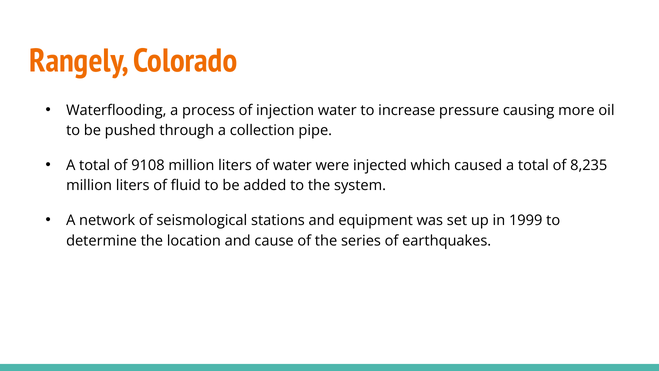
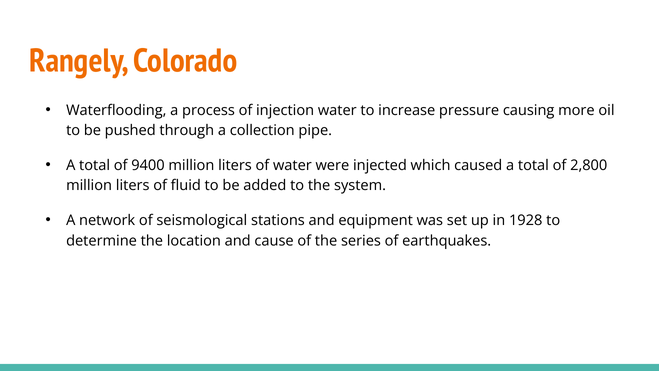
9108: 9108 -> 9400 (148, 165)
8,235: 8,235 -> 2,800 (589, 165)
1999: 1999 -> 1928 (526, 220)
